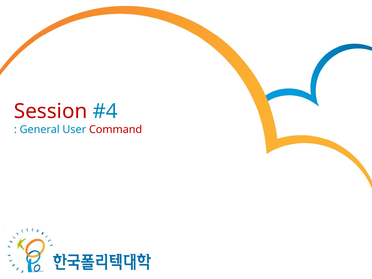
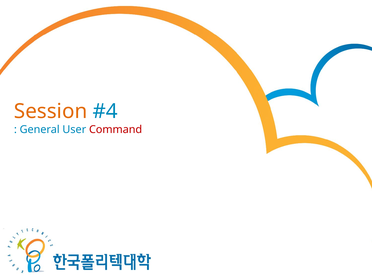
Session colour: red -> orange (51, 111)
